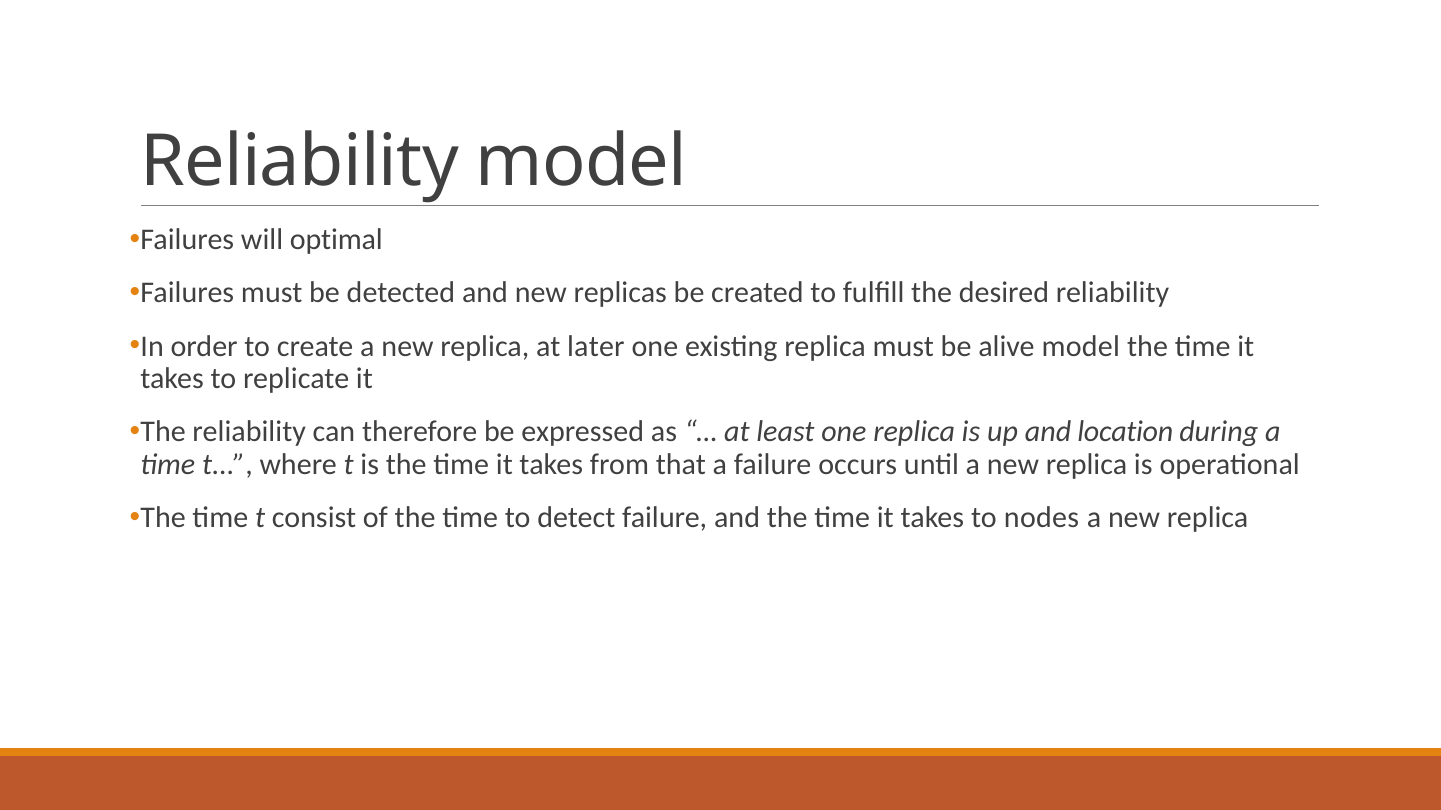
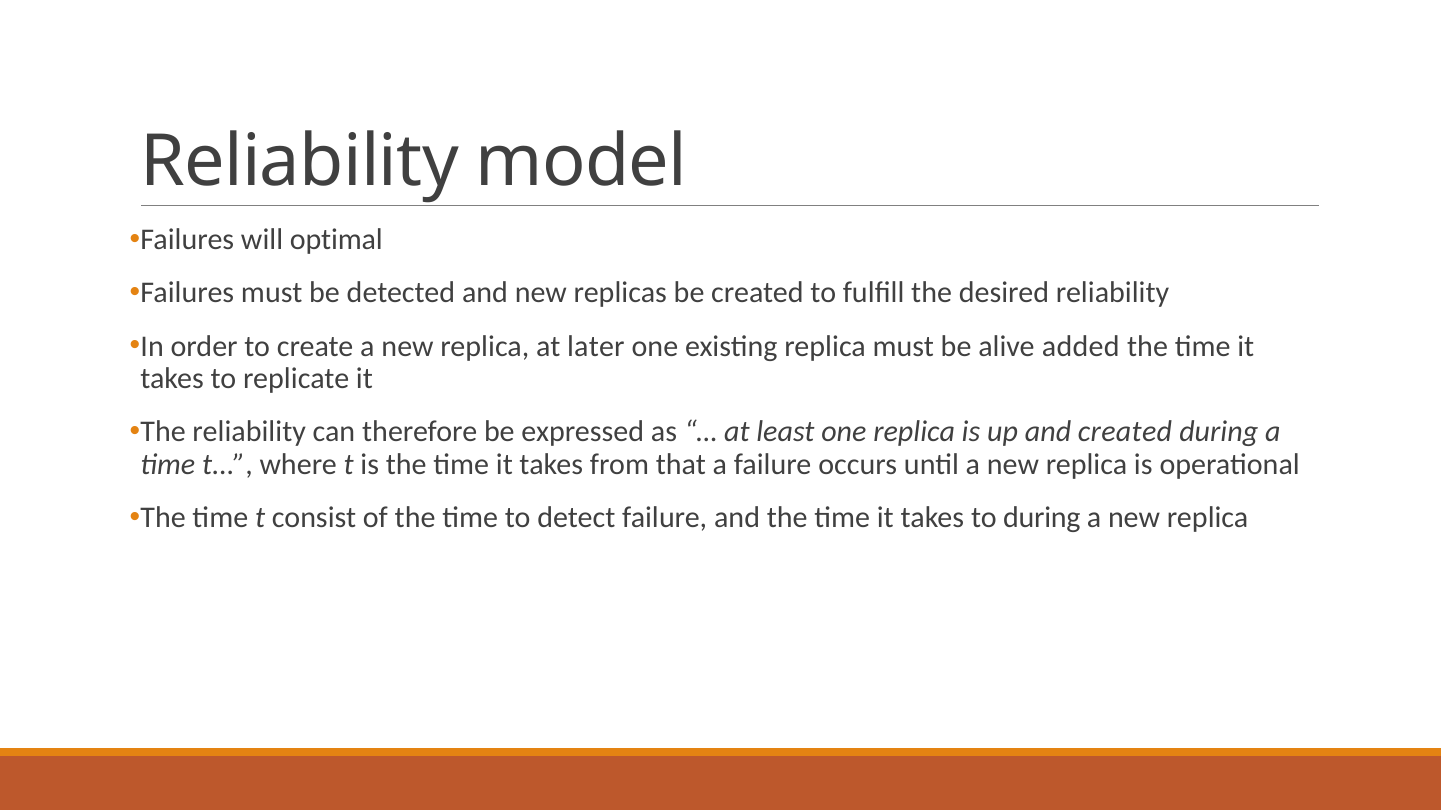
alive model: model -> added (1081, 346)
and location: location -> created (1125, 432)
to nodes: nodes -> during (1042, 518)
